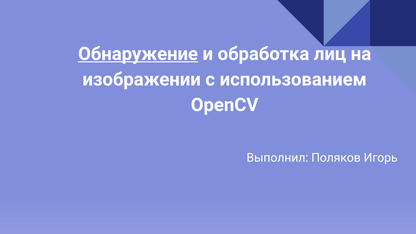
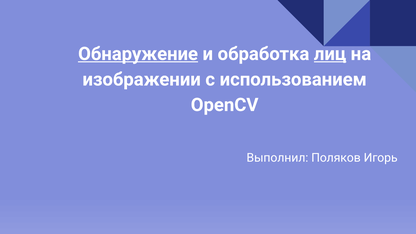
лиц underline: none -> present (330, 54)
